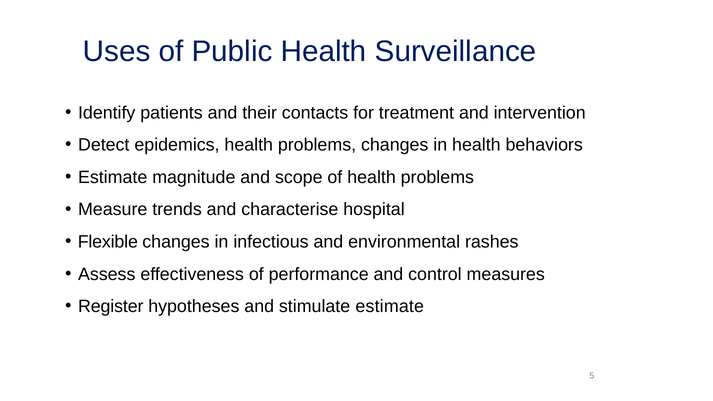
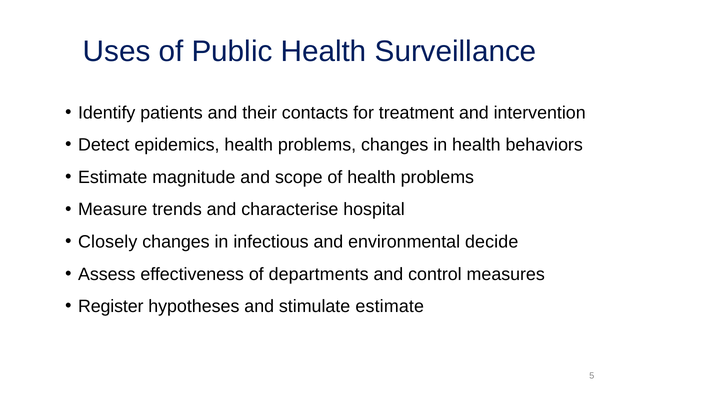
Flexible: Flexible -> Closely (108, 242)
rashes: rashes -> decide (492, 242)
performance: performance -> departments (319, 274)
